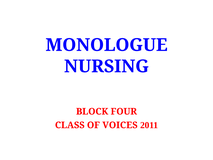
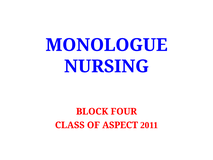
VOICES: VOICES -> ASPECT (120, 125)
